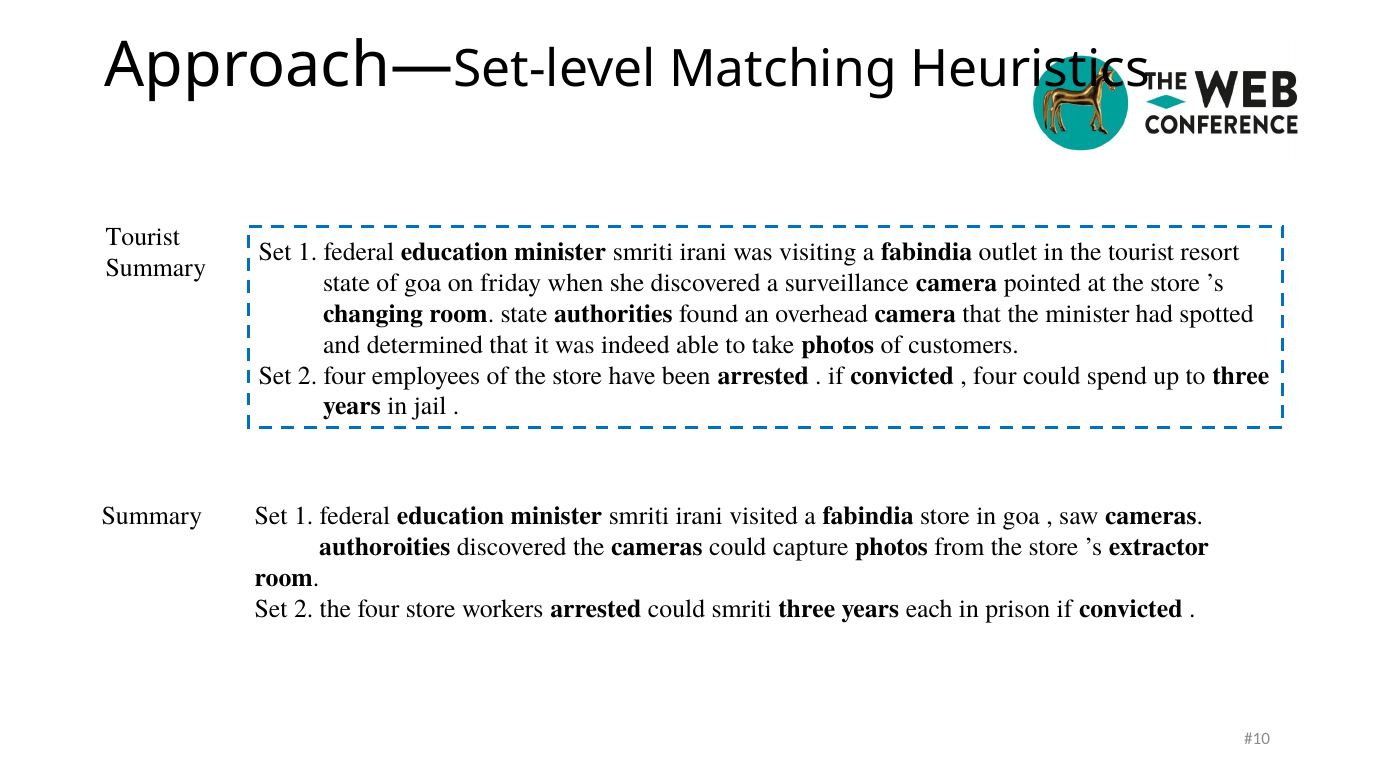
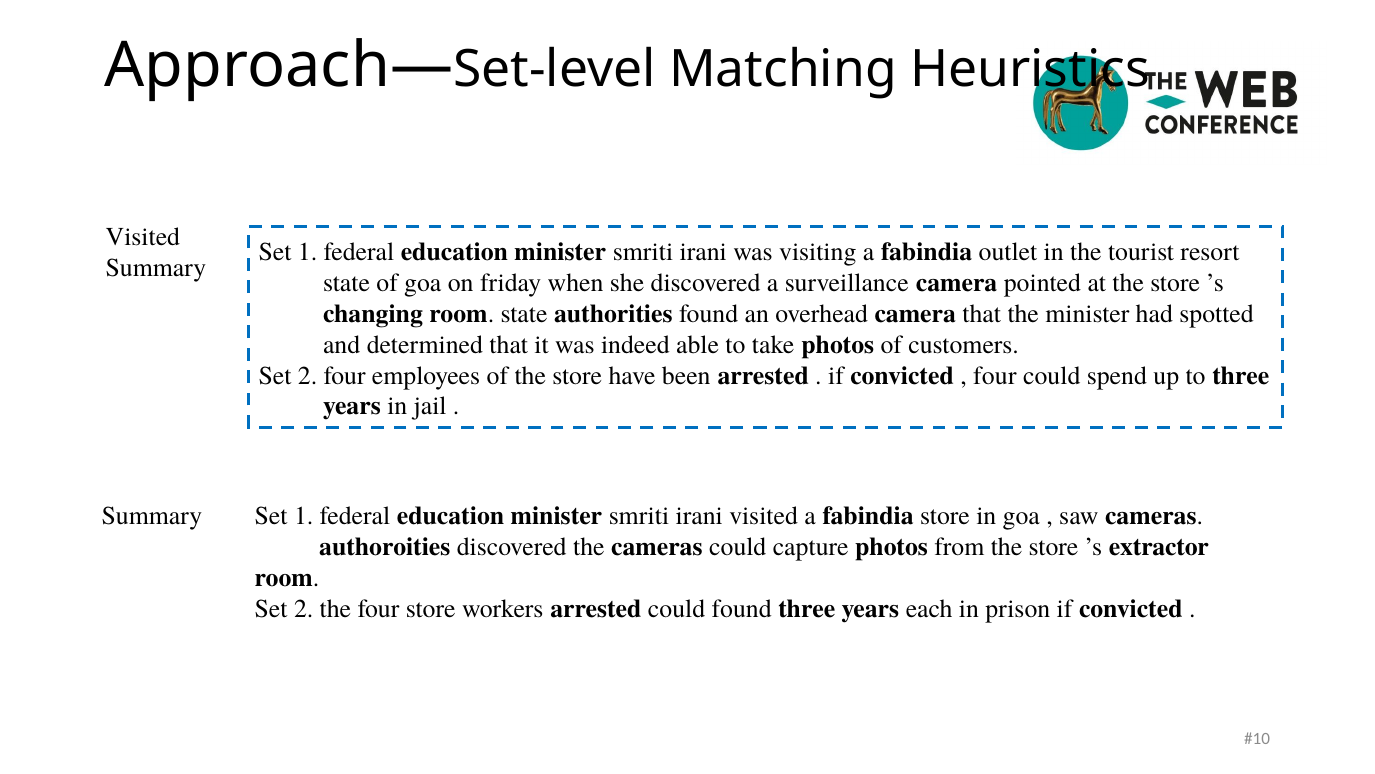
Tourist: Tourist -> Visited (143, 237)
could smriti: smriti -> found (742, 608)
